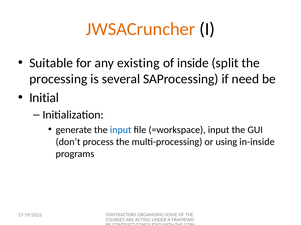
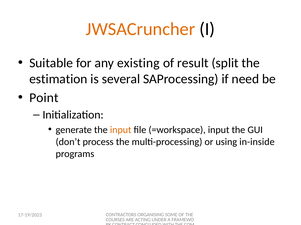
inside: inside -> result (193, 63)
processing: processing -> estimation (58, 79)
Initial: Initial -> Point (44, 98)
input colour: blue -> orange (121, 130)
